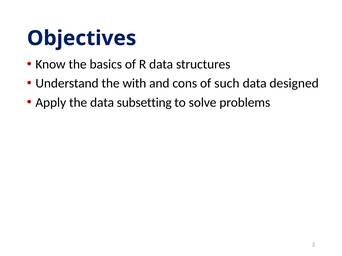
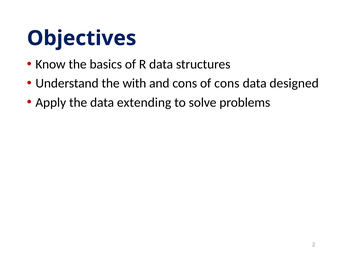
of such: such -> cons (227, 83)
subsetting: subsetting -> extending (144, 103)
